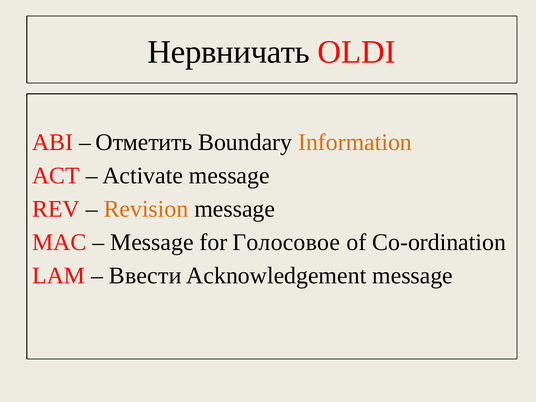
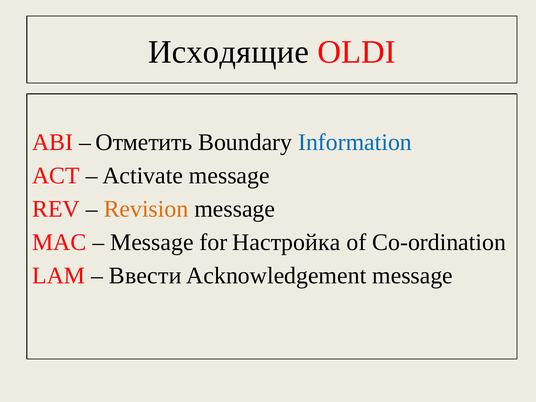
Нервничать: Нервничать -> Исходящие (229, 52)
Information colour: orange -> blue (355, 142)
Голосовое: Голосовое -> Настройка (286, 242)
